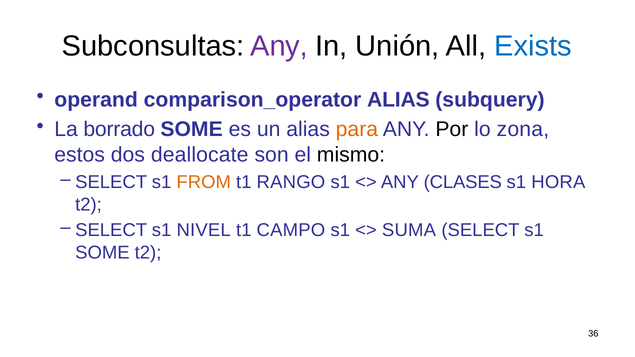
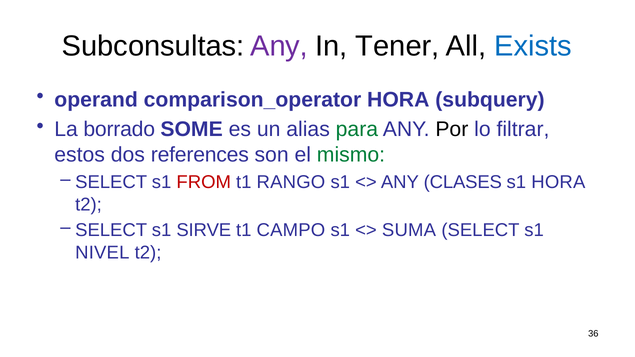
Unión: Unión -> Tener (397, 46)
comparison_operator ALIAS: ALIAS -> HORA (398, 100)
para colour: orange -> green (357, 130)
zona: zona -> filtrar (523, 130)
deallocate: deallocate -> references (200, 155)
mismo colour: black -> green (351, 155)
FROM colour: orange -> red (204, 182)
NIVEL: NIVEL -> SIRVE (204, 230)
SOME: SOME -> NIVEL (102, 253)
